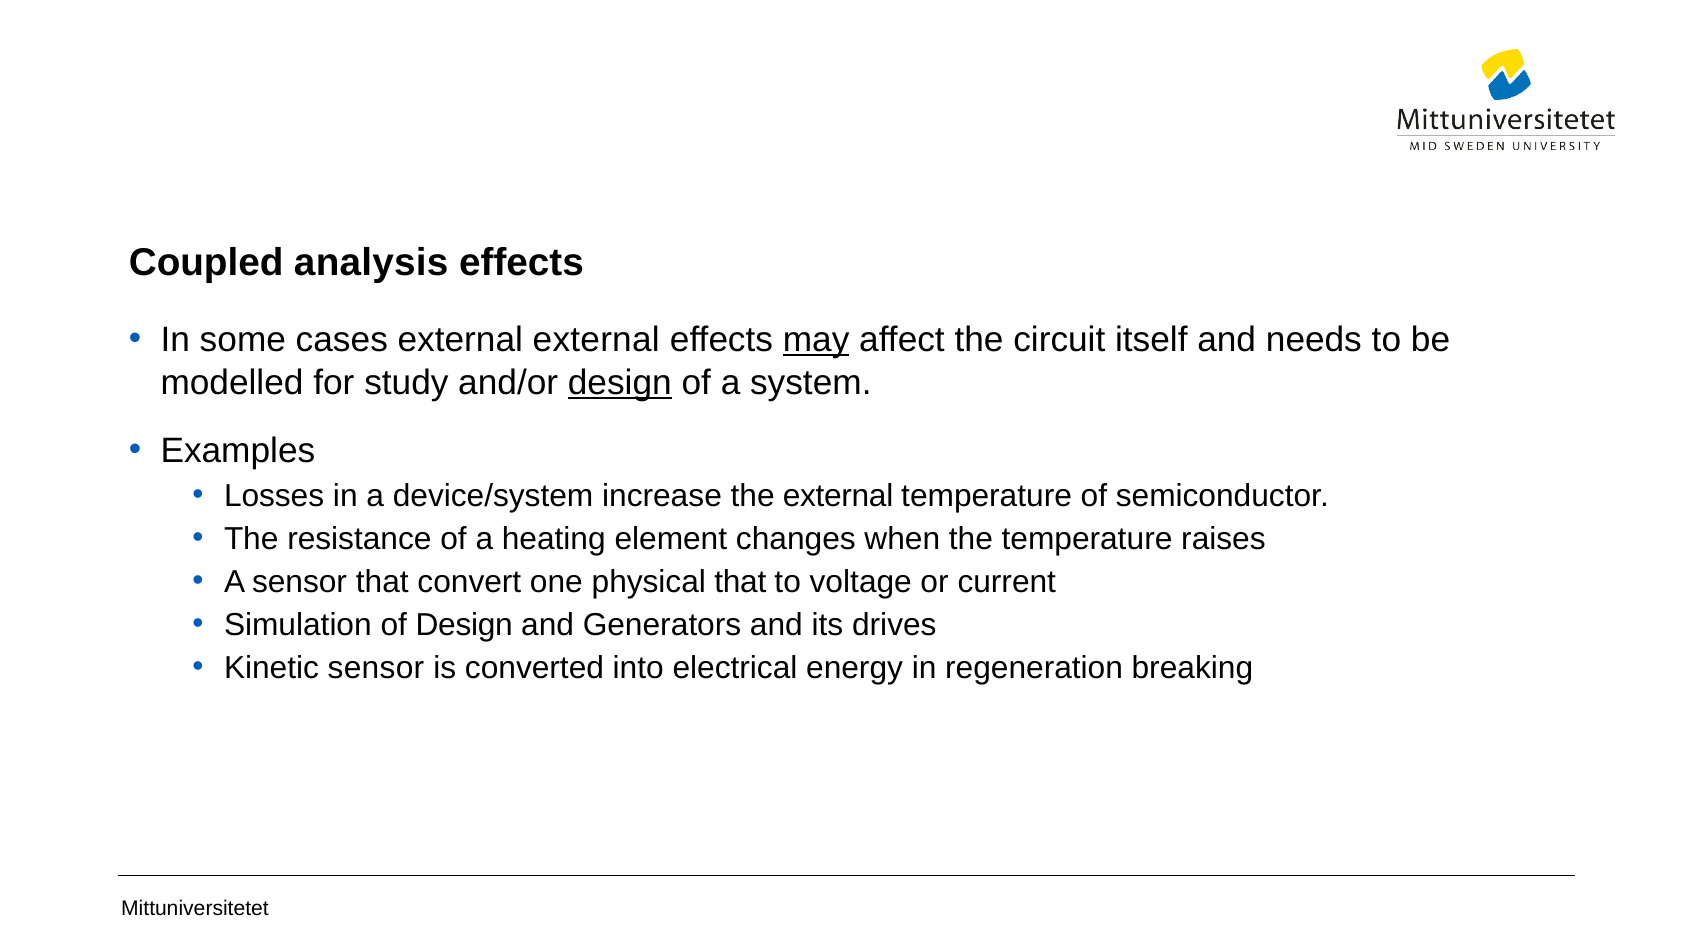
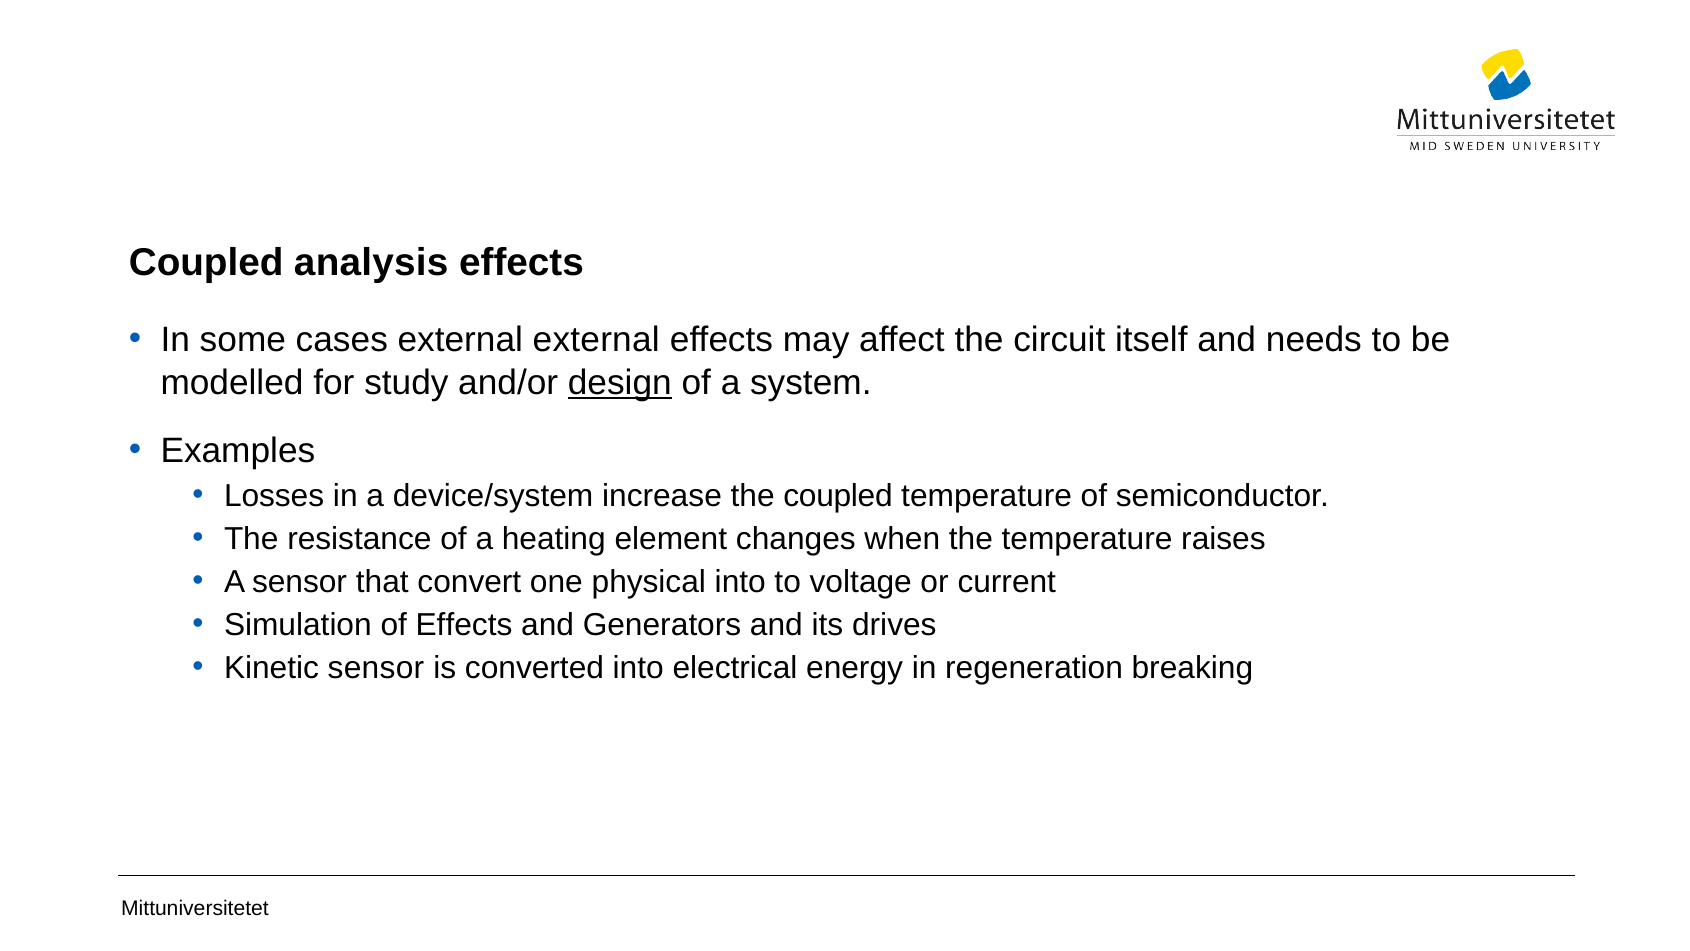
may underline: present -> none (816, 340)
the external: external -> coupled (838, 495)
physical that: that -> into (740, 581)
of Design: Design -> Effects (464, 624)
